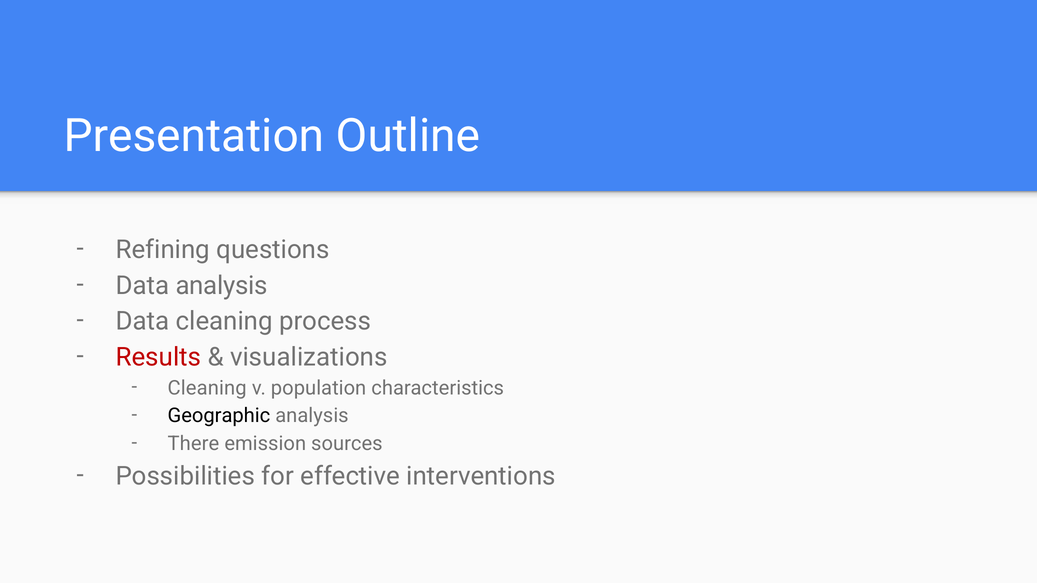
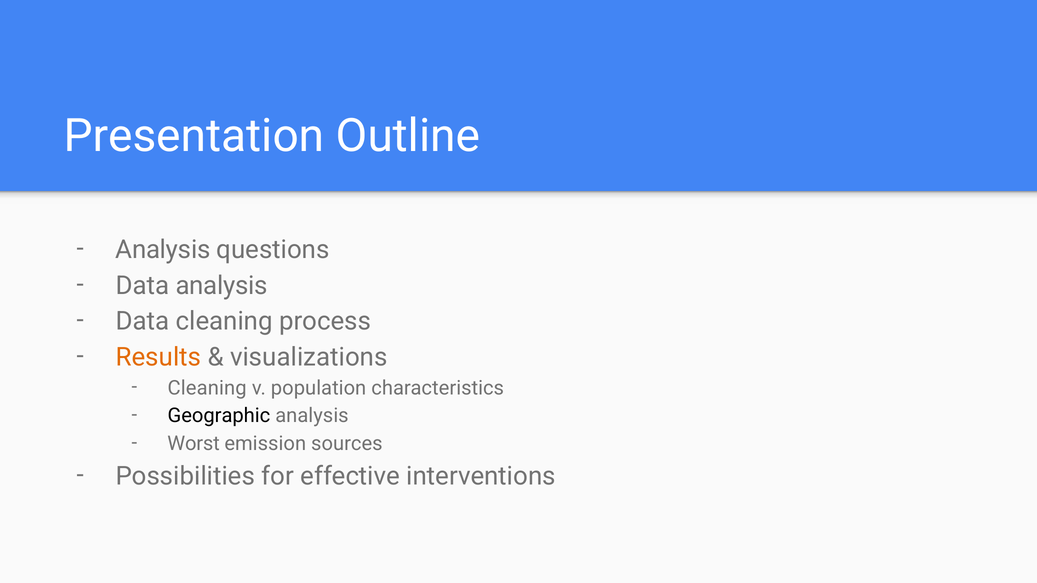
Refining: Refining -> Analysis (163, 250)
Results colour: red -> orange (158, 357)
There: There -> Worst (194, 444)
